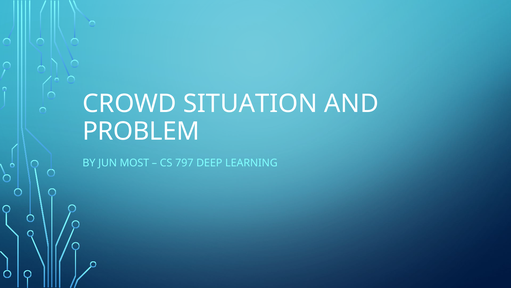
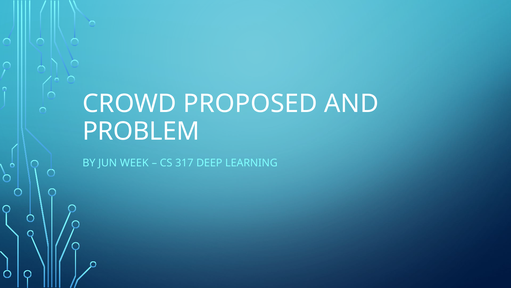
SITUATION: SITUATION -> PROPOSED (250, 104)
MOST: MOST -> WEEK (134, 163)
797: 797 -> 317 (184, 163)
